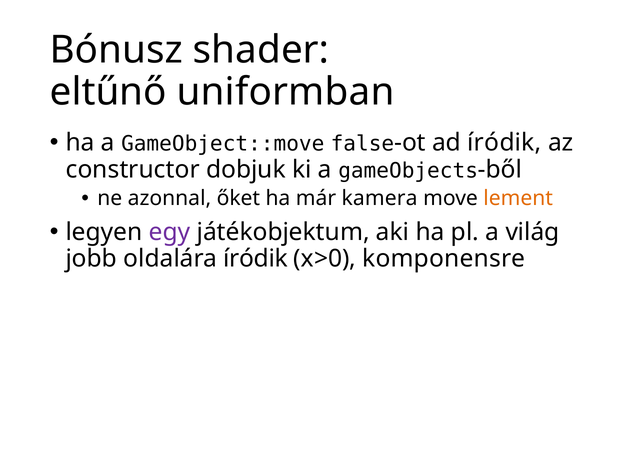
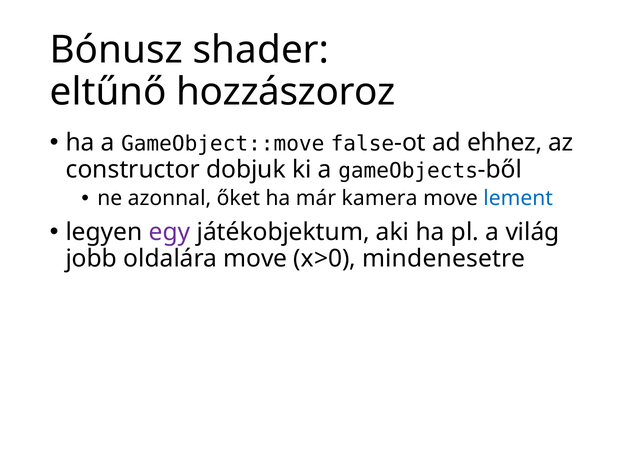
uniformban: uniformban -> hozzászoroz (286, 92)
ad íródik: íródik -> ehhez (505, 143)
lement colour: orange -> blue (518, 198)
oldalára íródik: íródik -> move (255, 258)
komponensre: komponensre -> mindenesetre (444, 258)
